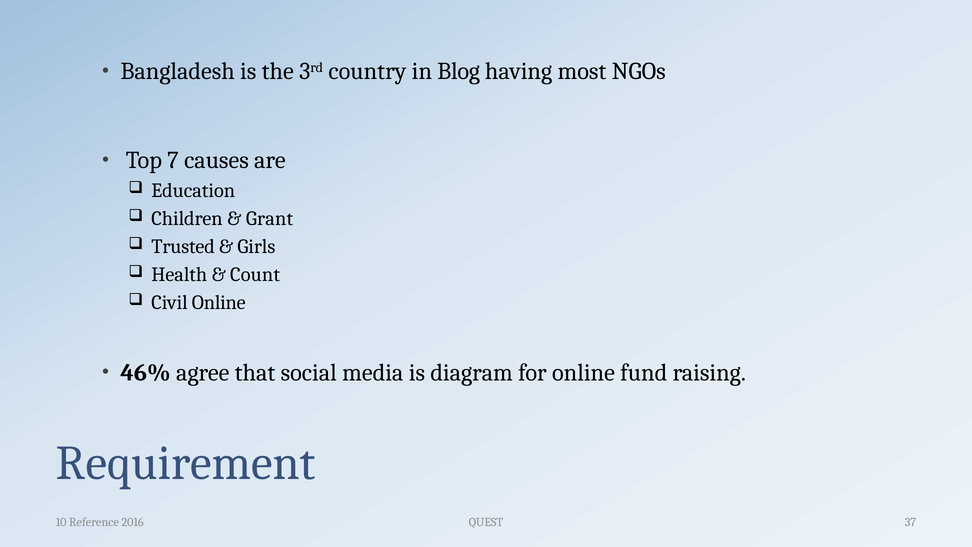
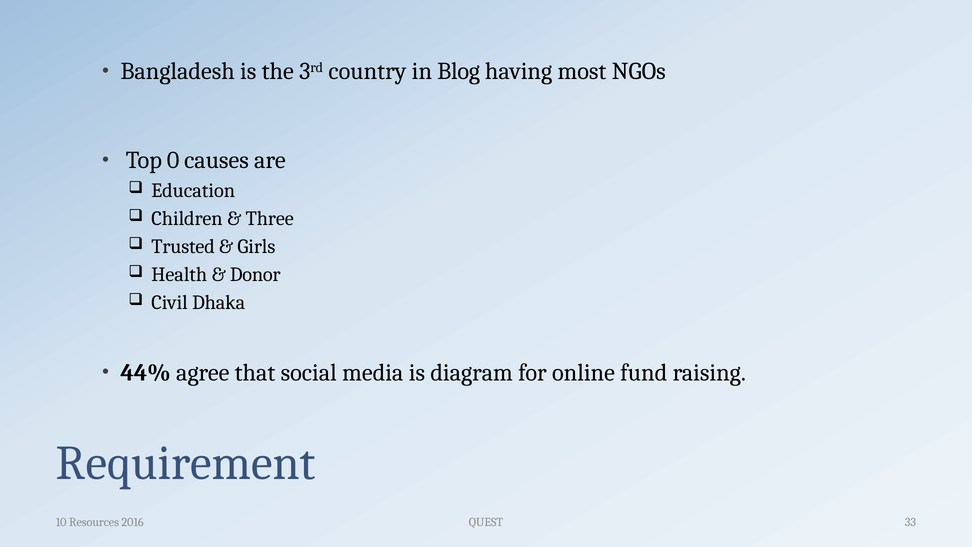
7: 7 -> 0 (173, 160)
Grant: Grant -> Three (270, 218)
Count: Count -> Donor (255, 274)
Civil Online: Online -> Dhaka (219, 302)
46%: 46% -> 44% (146, 372)
Reference: Reference -> Resources (94, 522)
37: 37 -> 33 (910, 522)
